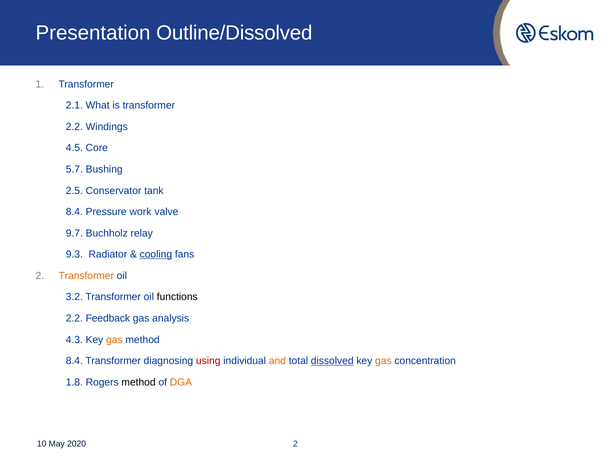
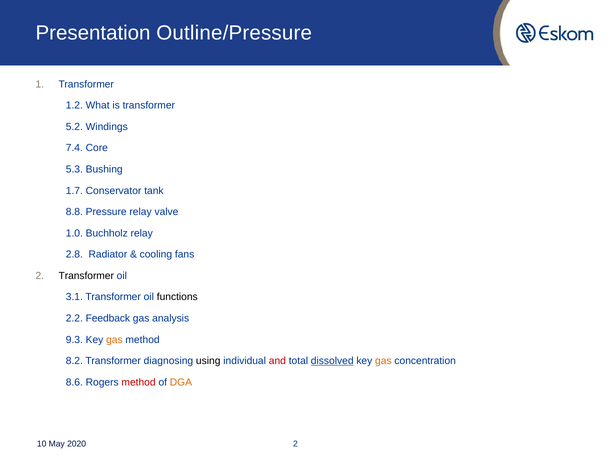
Outline/Dissolved: Outline/Dissolved -> Outline/Pressure (234, 33)
2.1: 2.1 -> 1.2 (74, 106)
2.2: 2.2 -> 5.2 (74, 127)
4.5: 4.5 -> 7.4 (74, 148)
5.7: 5.7 -> 5.3 (74, 169)
2.5: 2.5 -> 1.7 (74, 191)
8.4: 8.4 -> 8.8 (74, 212)
Pressure work: work -> relay (141, 212)
9.7: 9.7 -> 1.0 (74, 233)
9.3: 9.3 -> 2.8 (74, 255)
cooling underline: present -> none (156, 255)
Transformer colour: orange -> black (86, 276)
3.2: 3.2 -> 3.1 (74, 297)
4.3: 4.3 -> 9.3 (74, 340)
8.4: 8.4 -> 8.2 (74, 361)
using colour: red -> black (208, 361)
and colour: orange -> red (277, 361)
1.8: 1.8 -> 8.6 (74, 382)
method colour: black -> red (139, 382)
